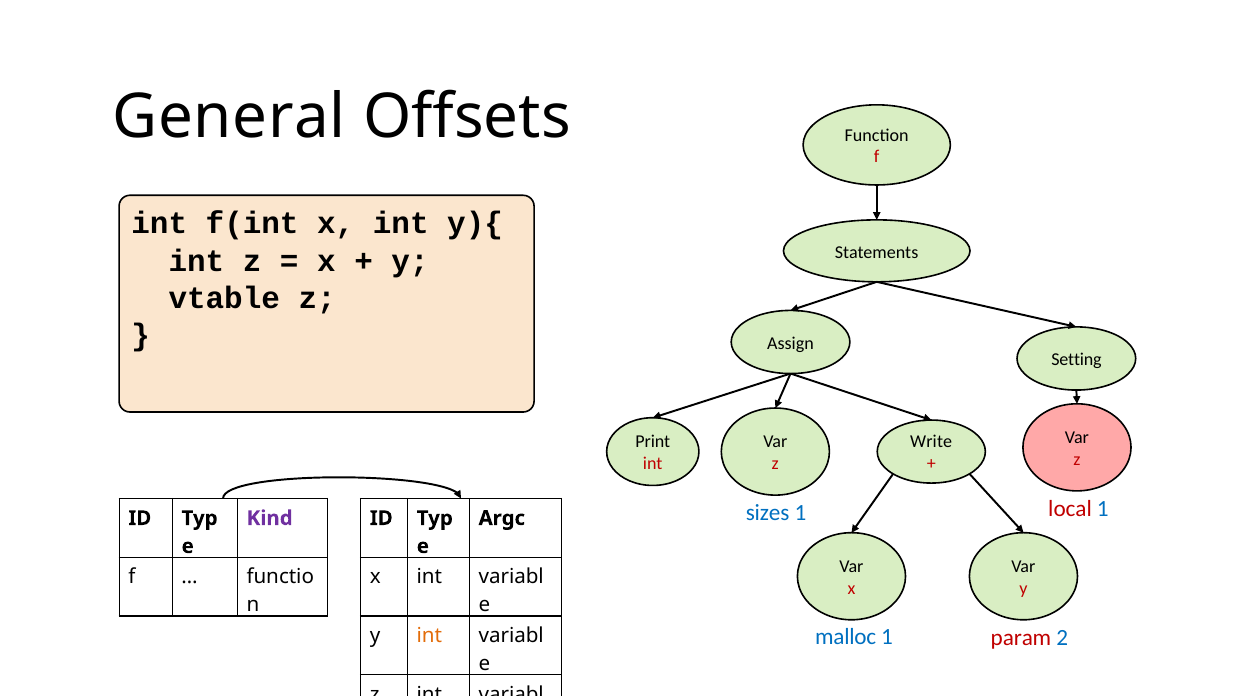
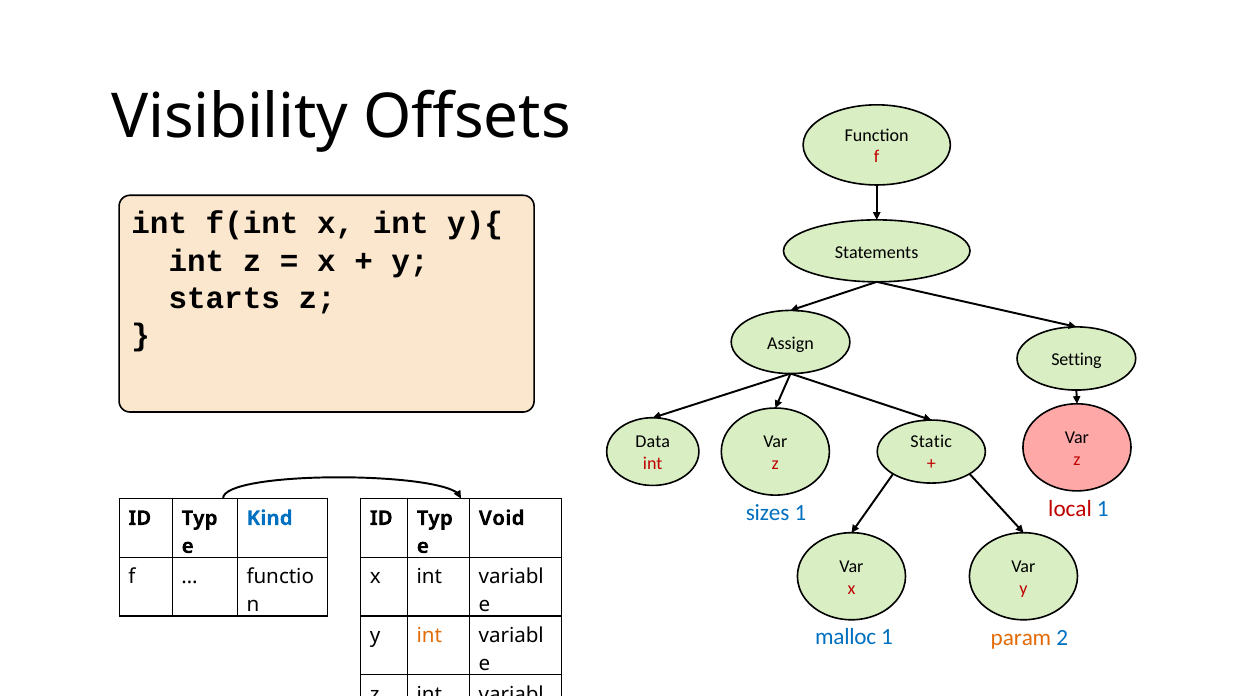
General: General -> Visibility (230, 117)
vtable: vtable -> starts (224, 298)
Print: Print -> Data (653, 442)
Write: Write -> Static (931, 442)
Kind colour: purple -> blue (270, 518)
Argc: Argc -> Void (502, 518)
param colour: red -> orange (1021, 639)
